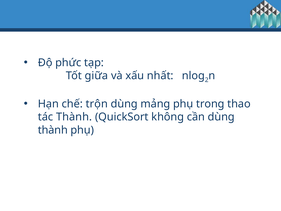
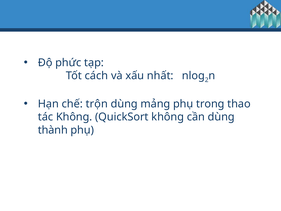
giữa: giữa -> cách (96, 76)
tác Thành: Thành -> Không (74, 117)
